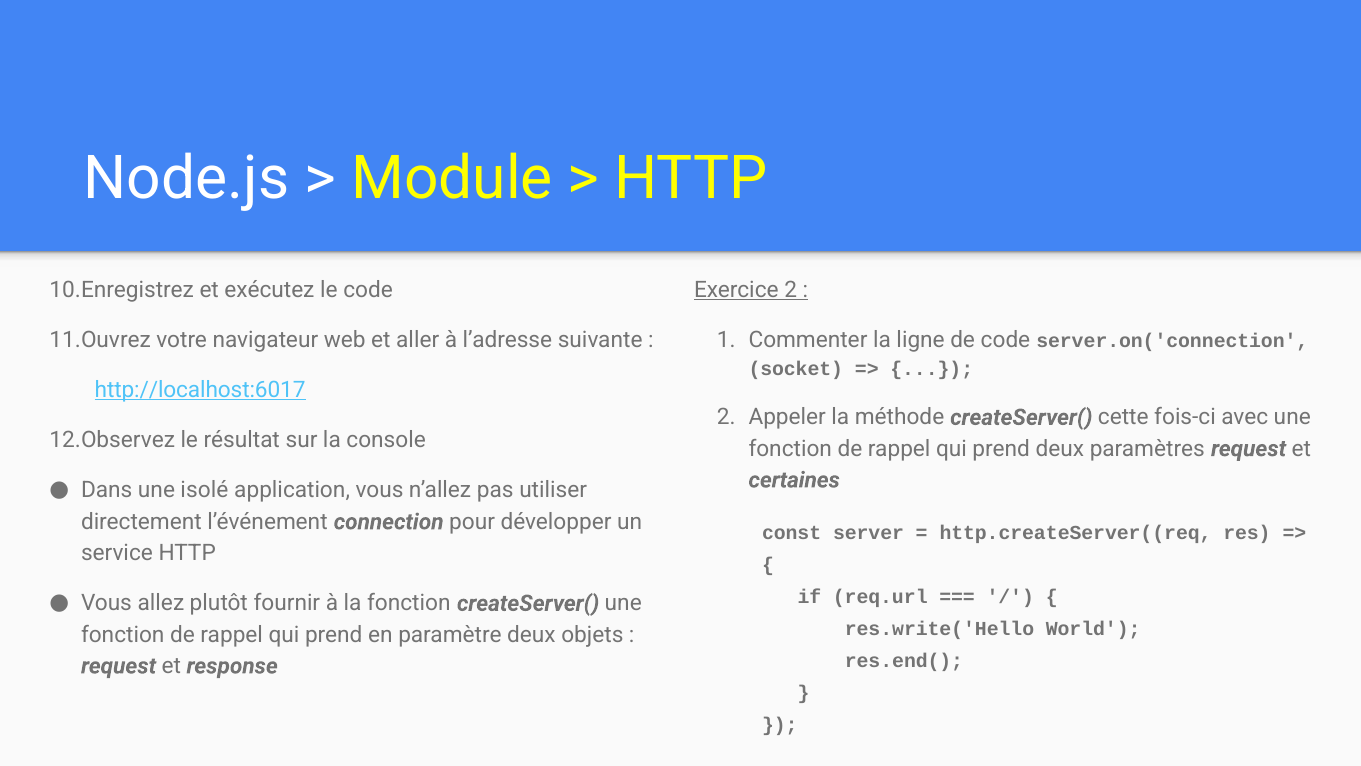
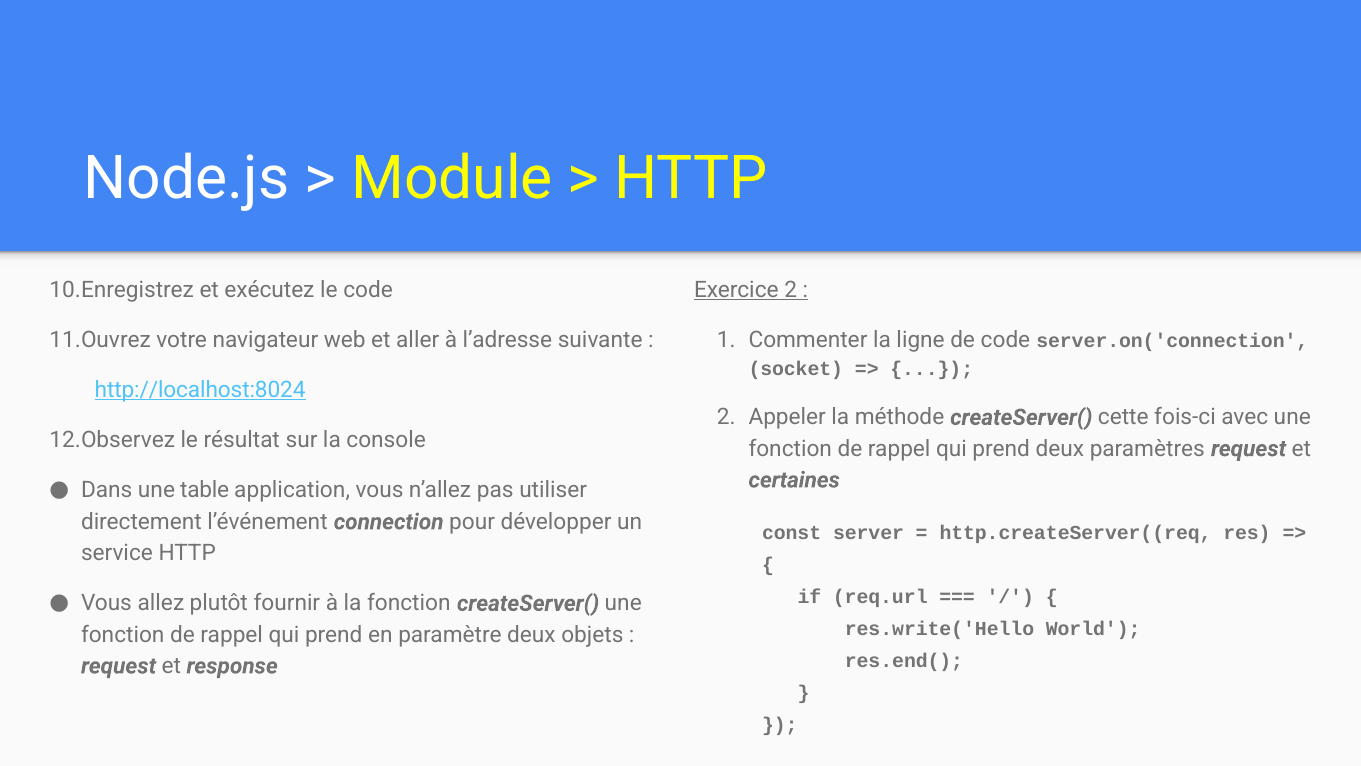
http://localhost:6017: http://localhost:6017 -> http://localhost:8024 (200, 390)
isolé: isolé -> table (205, 490)
